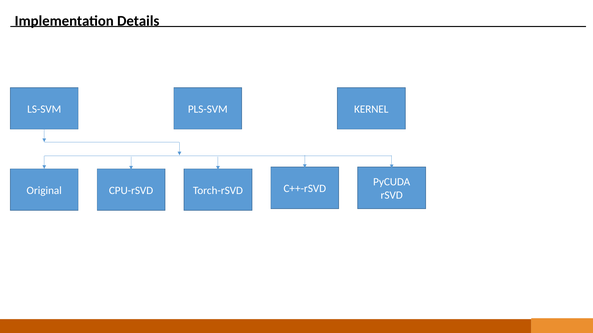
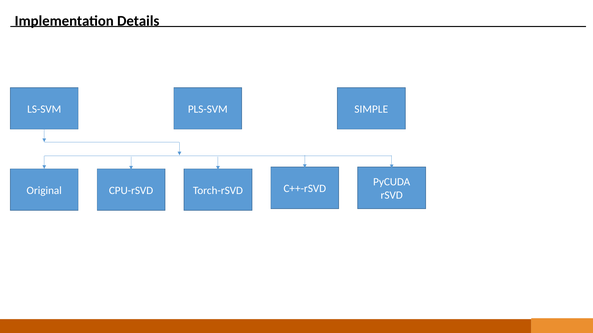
KERNEL: KERNEL -> SIMPLE (371, 109)
